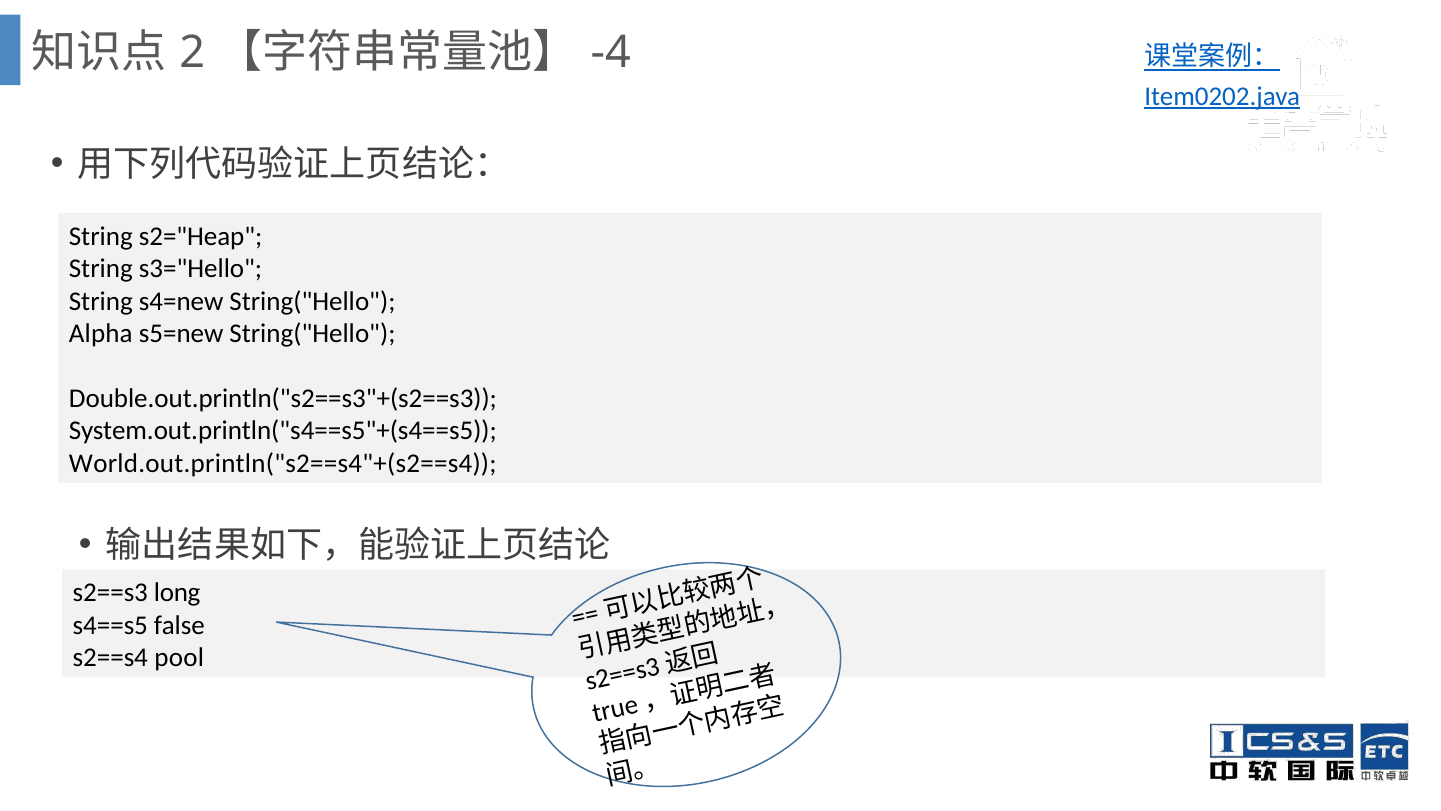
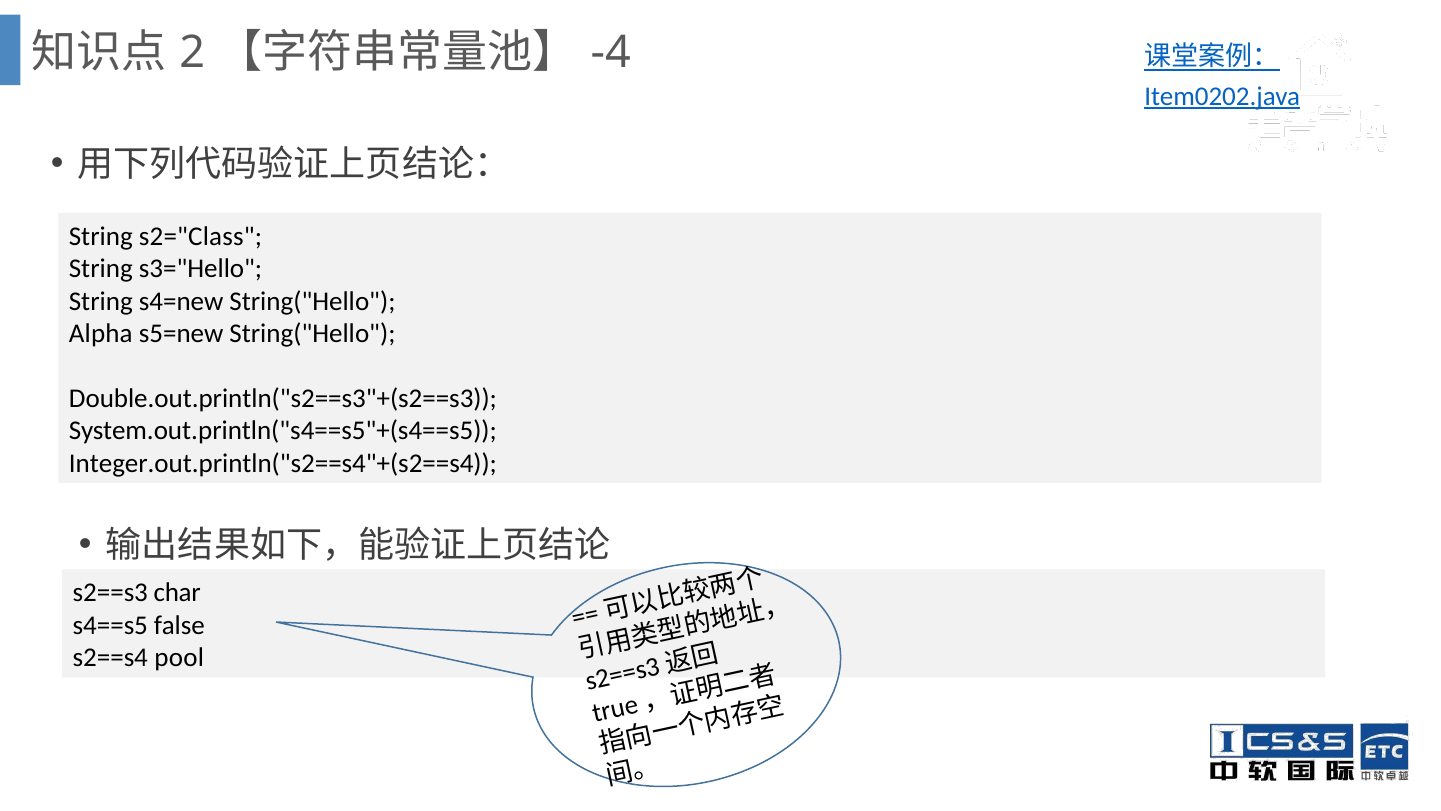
s2="Heap: s2="Heap -> s2="Class (200, 236)
World.out.println("s2==s4"+(s2==s4: World.out.println("s2==s4"+(s2==s4 -> Integer.out.println("s2==s4"+(s2==s4 (283, 463)
long: long -> char (177, 593)
